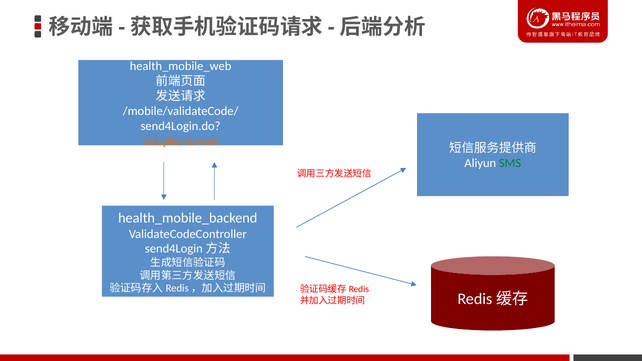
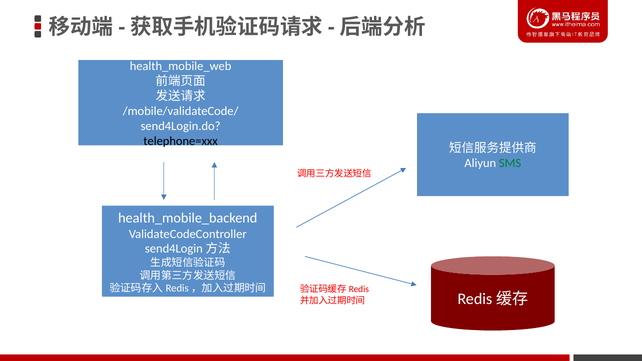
telephone=xxx colour: orange -> black (181, 141)
